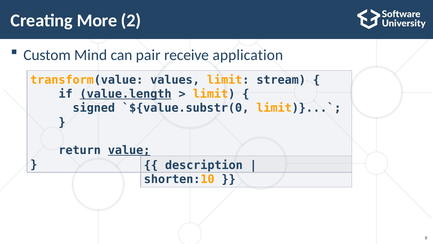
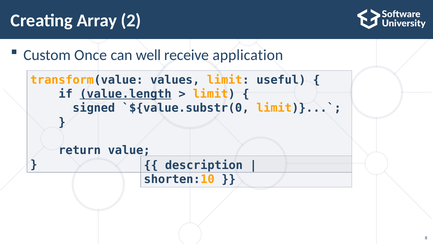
More: More -> Array (97, 21)
Mind: Mind -> Once (91, 55)
pair: pair -> well (148, 55)
stream: stream -> useful (281, 80)
value underline: present -> none (129, 150)
